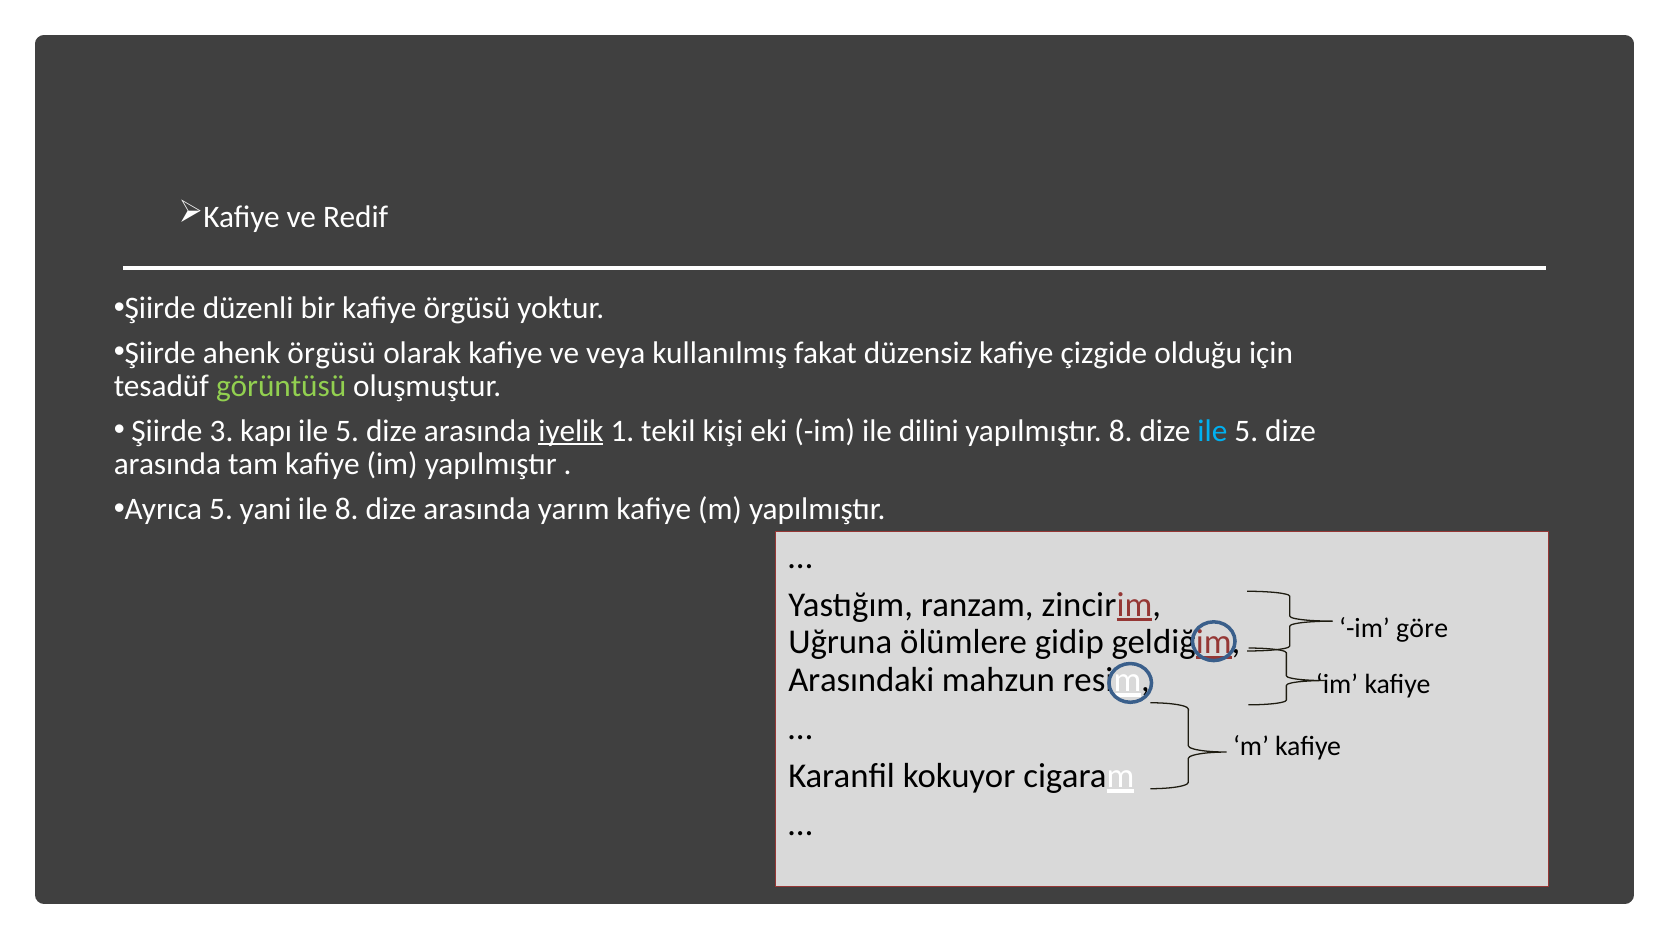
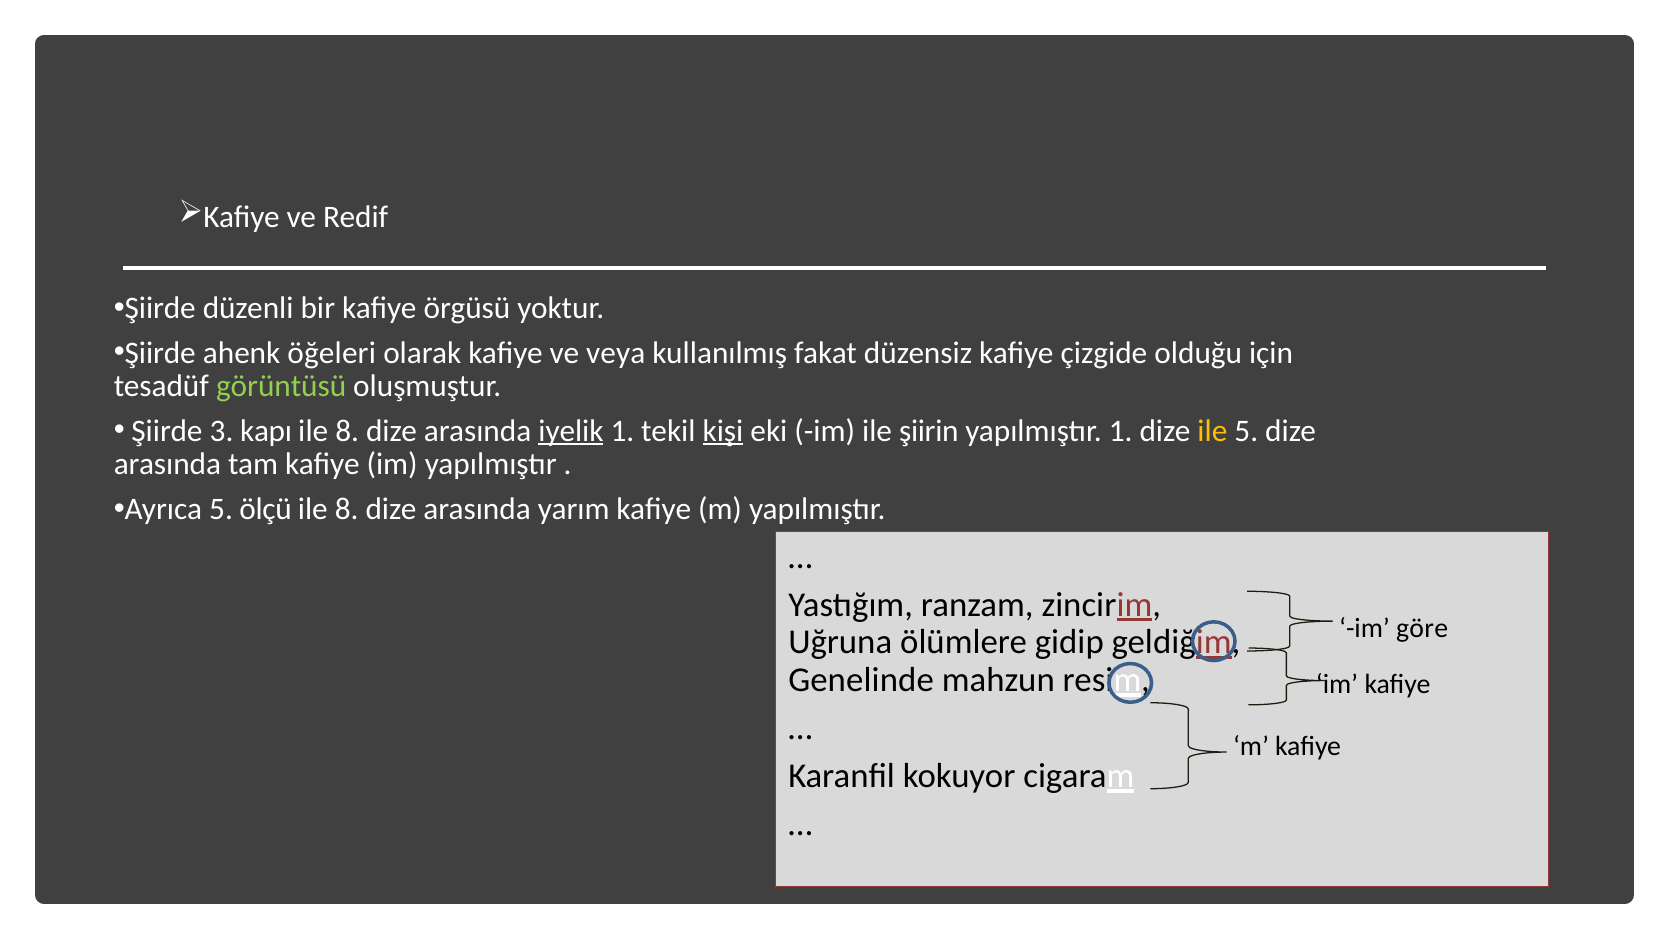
ahenk örgüsü: örgüsü -> öğeleri (332, 353)
5: 5 -> 8 (347, 431)
kişi underline: none -> present (723, 431)
dilini: dilini -> şiirin (929, 431)
yapılmıştır 8: 8 -> 1 (1121, 431)
ile colour: light blue -> yellow (1212, 431)
yani: yani -> ölçü (266, 509)
Arasındaki: Arasındaki -> Genelinde (861, 680)
